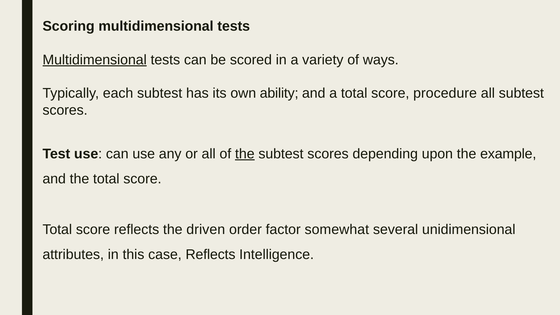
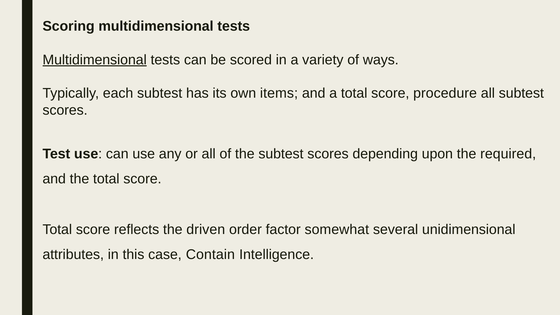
ability: ability -> items (279, 93)
the underline: present -> none (245, 154)
example: example -> required (508, 154)
case Reflects: Reflects -> Contain (210, 255)
